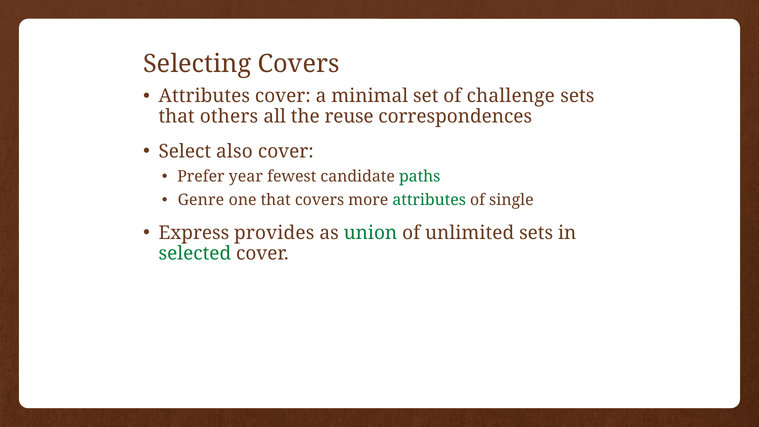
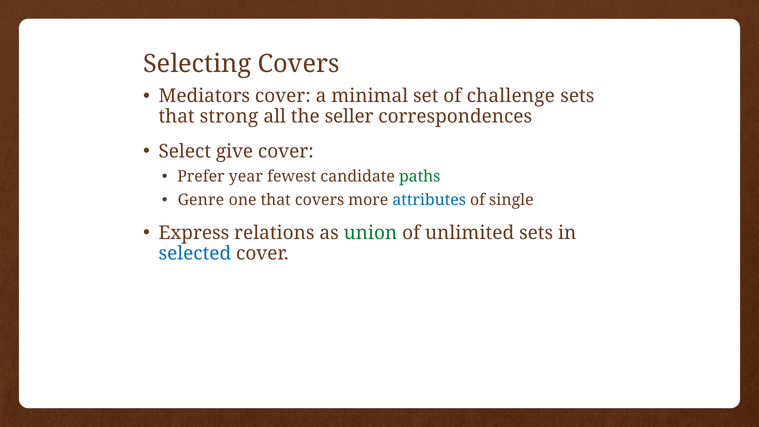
Attributes: Attributes -> Mediators (204, 96)
others: others -> strong (229, 117)
reuse: reuse -> seller (349, 117)
also: also -> give (235, 151)
attributes colour: green -> blue (429, 200)
provides: provides -> relations (274, 233)
selected colour: green -> blue (195, 253)
